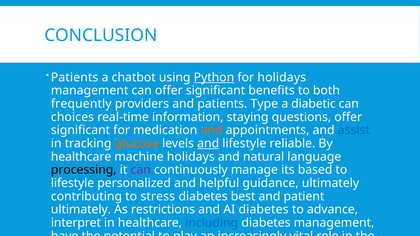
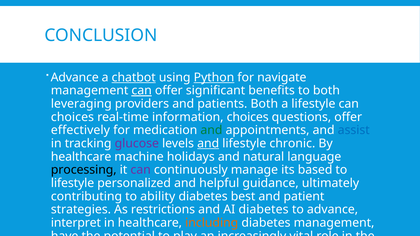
Patients: Patients -> Advance (75, 77)
chatbot underline: none -> present (134, 77)
for holidays: holidays -> navigate (282, 77)
can underline: none -> present (142, 91)
frequently: frequently -> leveraging (81, 104)
patients Type: Type -> Both (264, 104)
a diabetic: diabetic -> lifestyle (313, 104)
information staying: staying -> choices (248, 117)
significant: significant -> effectively (80, 130)
and colour: orange -> green (211, 130)
glucose colour: orange -> purple (137, 144)
reliable: reliable -> chronic (292, 144)
stress: stress -> ability (158, 197)
ultimately: ultimately -> strategies (81, 210)
including colour: blue -> orange (212, 223)
